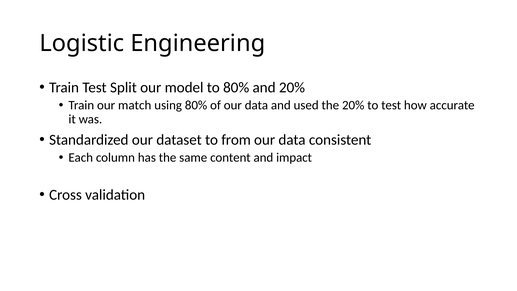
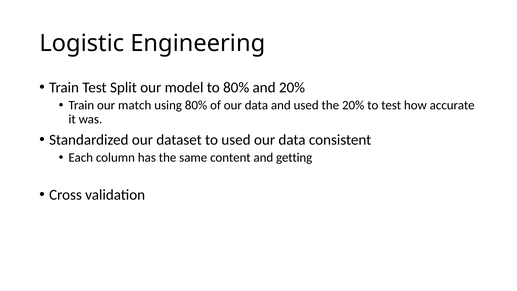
to from: from -> used (236, 140)
impact: impact -> getting (294, 158)
